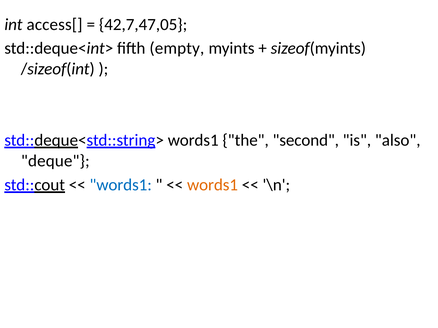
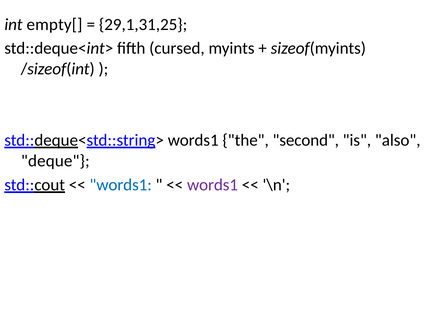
access[: access[ -> empty[ (54, 25)
42,7,47,05: 42,7,47,05 -> 29,1,31,25 (143, 25)
empty: empty -> cursed (177, 48)
words1 colour: orange -> purple (213, 185)
